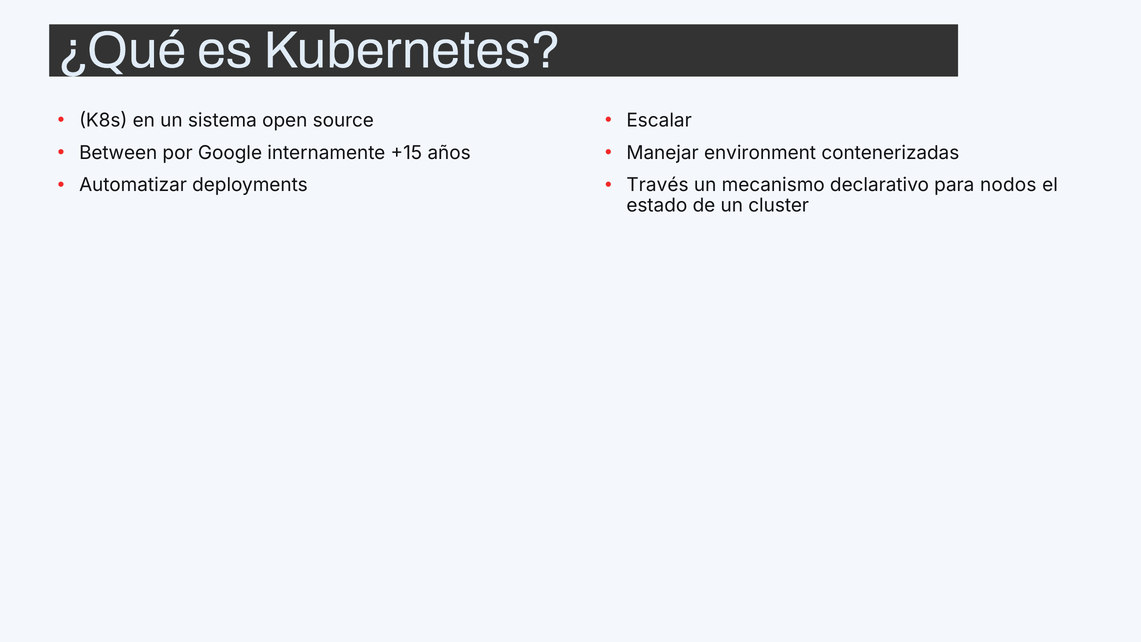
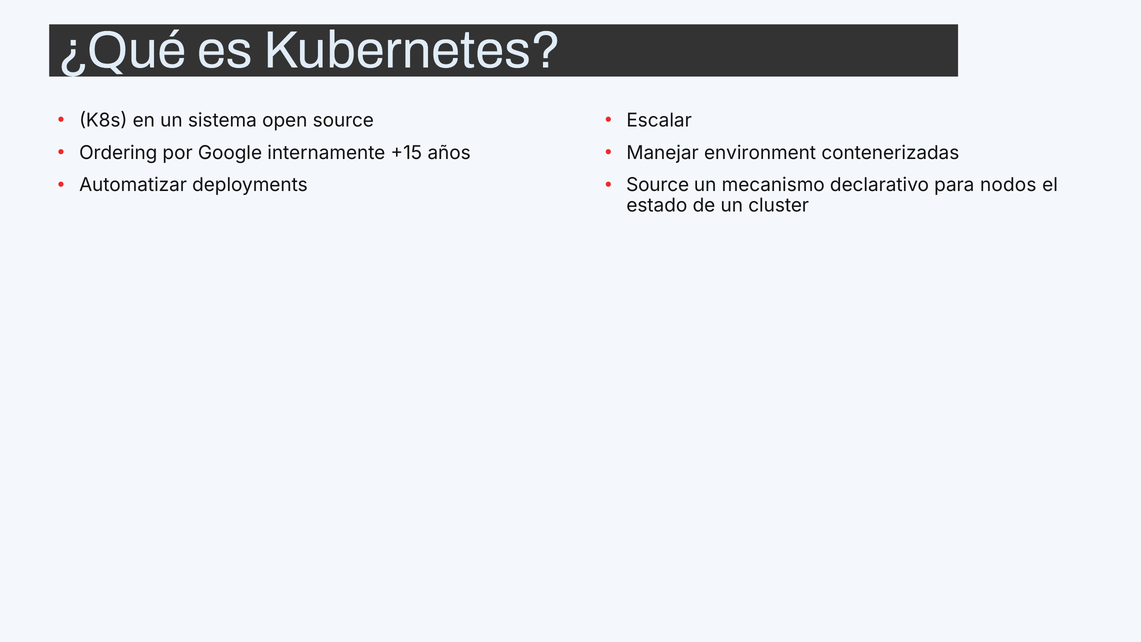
Between: Between -> Ordering (118, 153)
Través: Través -> Source (658, 185)
